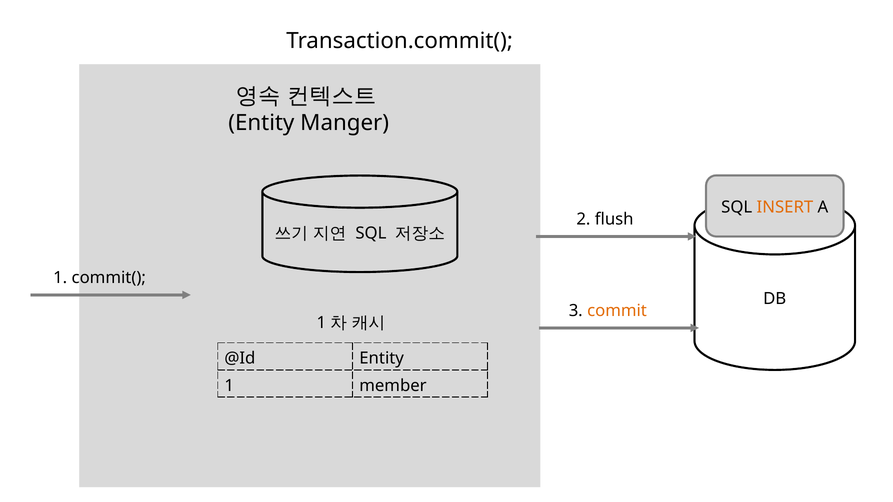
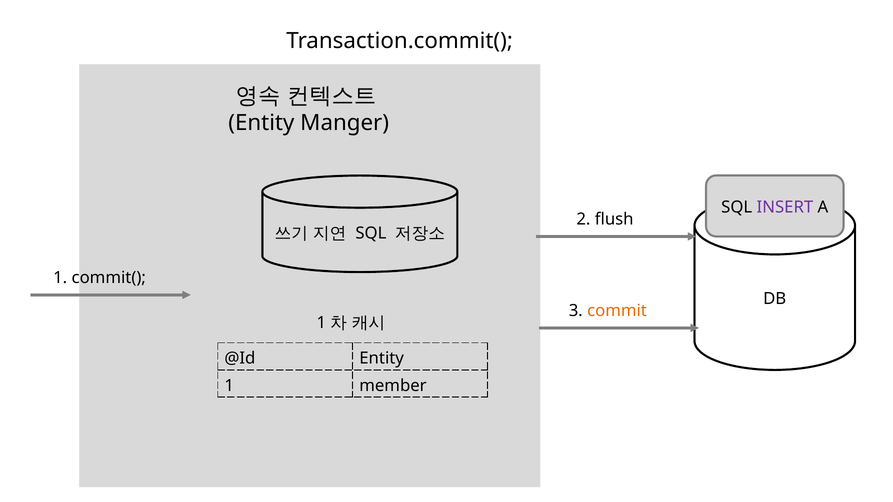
INSERT colour: orange -> purple (785, 207)
